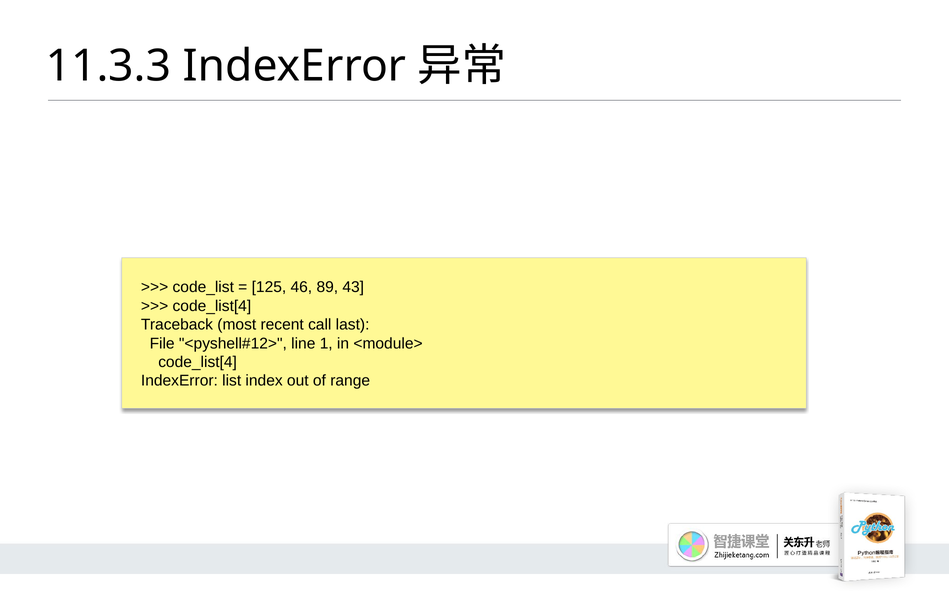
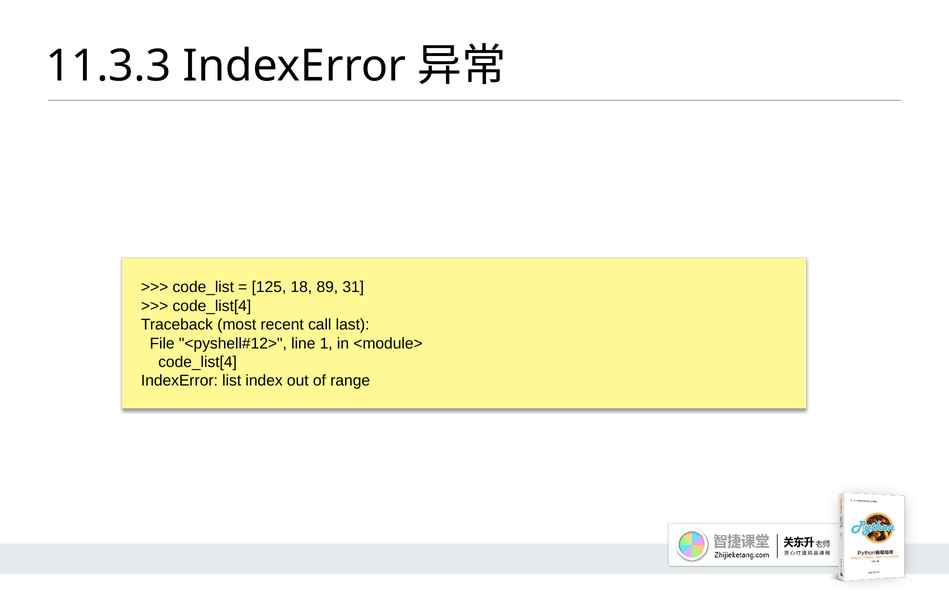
46: 46 -> 18 (301, 287)
43: 43 -> 31 (353, 287)
